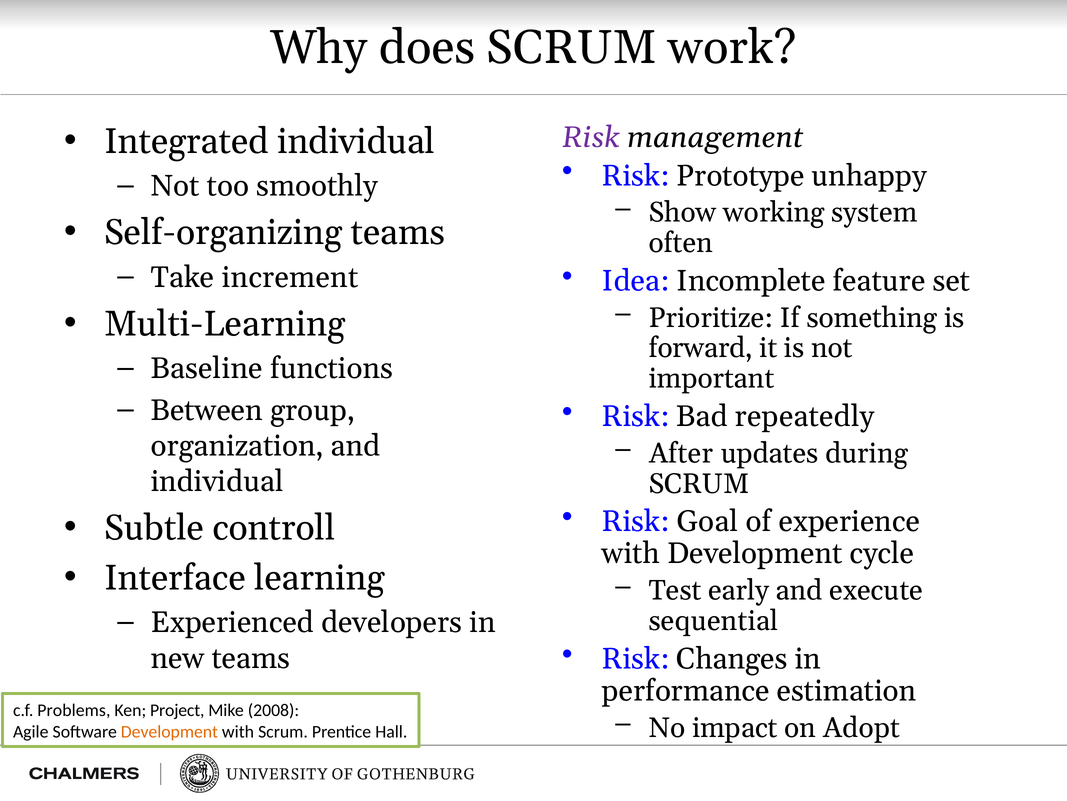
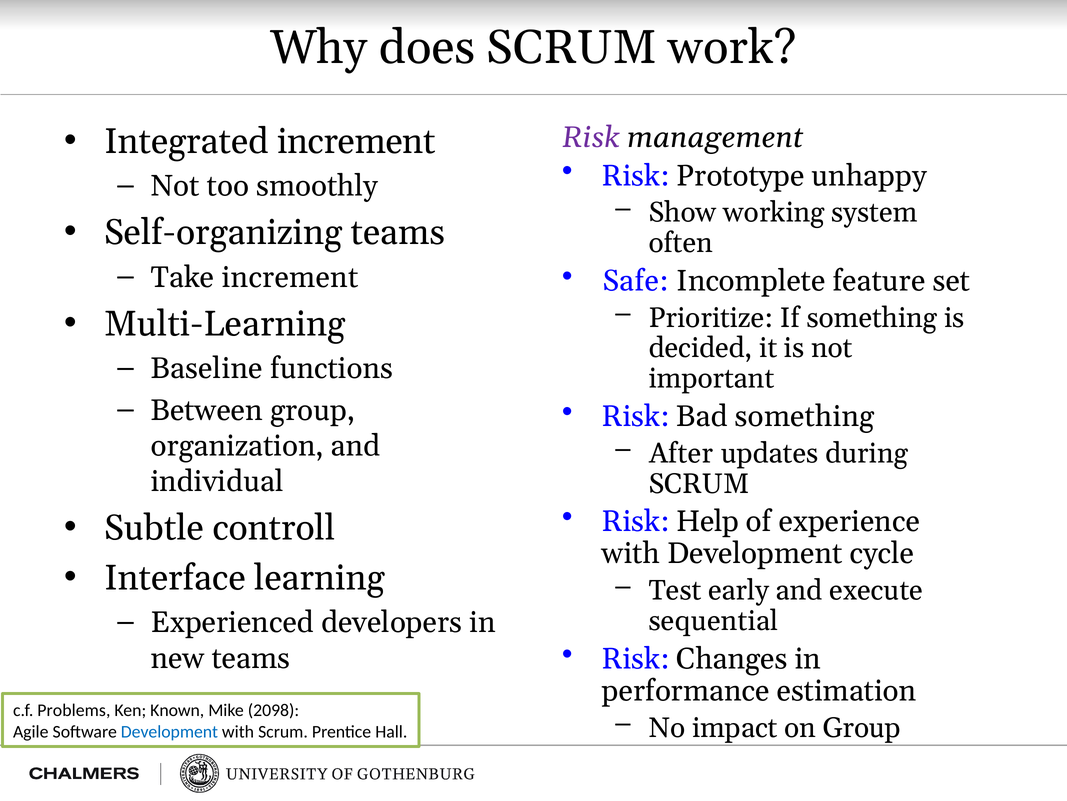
Integrated individual: individual -> increment (356, 141)
Idea: Idea -> Safe (636, 281)
forward: forward -> decided (701, 348)
Bad repeatedly: repeatedly -> something (805, 416)
Goal: Goal -> Help (708, 521)
Project: Project -> Known (177, 710)
2008: 2008 -> 2098 (274, 710)
on Adopt: Adopt -> Group (862, 727)
Development colour: orange -> blue (169, 731)
